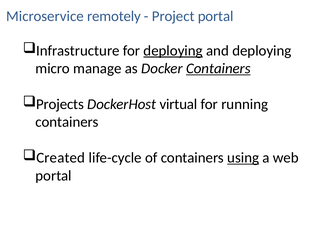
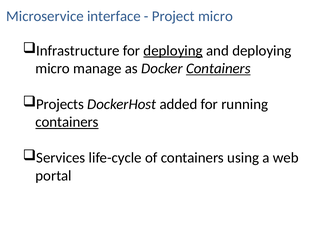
remotely: remotely -> interface (114, 16)
Project portal: portal -> micro (216, 16)
virtual: virtual -> added (178, 104)
containers underline: none -> present (67, 122)
Created: Created -> Services (61, 158)
using underline: present -> none (243, 158)
